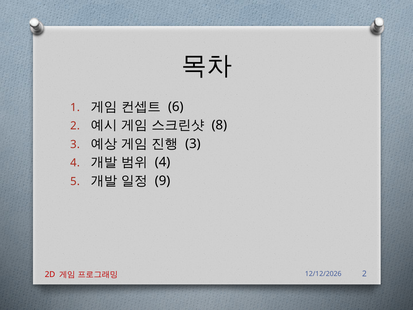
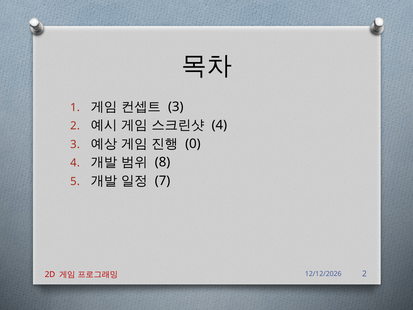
6: 6 -> 3 (176, 107)
8: 8 -> 4 (219, 125)
3: 3 -> 0 (193, 144)
4: 4 -> 8 (163, 162)
9: 9 -> 7 (163, 181)
